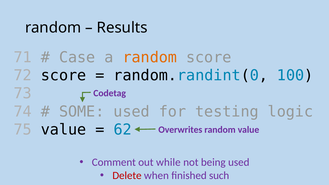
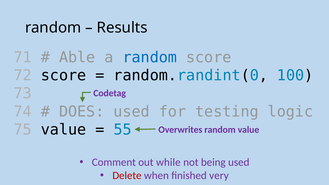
Case: Case -> Able (77, 57)
random colour: orange -> blue (150, 57)
SOME: SOME -> DOES (82, 112)
62: 62 -> 55 (123, 130)
such: such -> very (219, 176)
